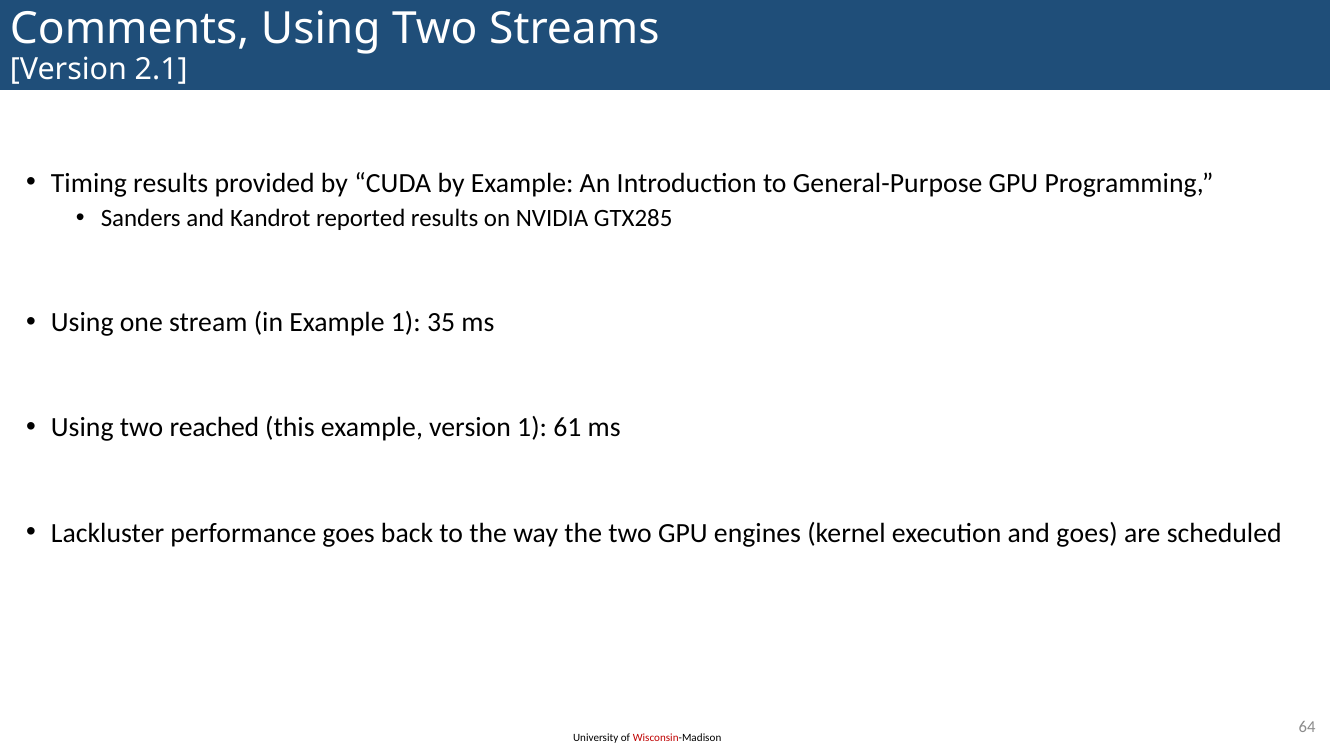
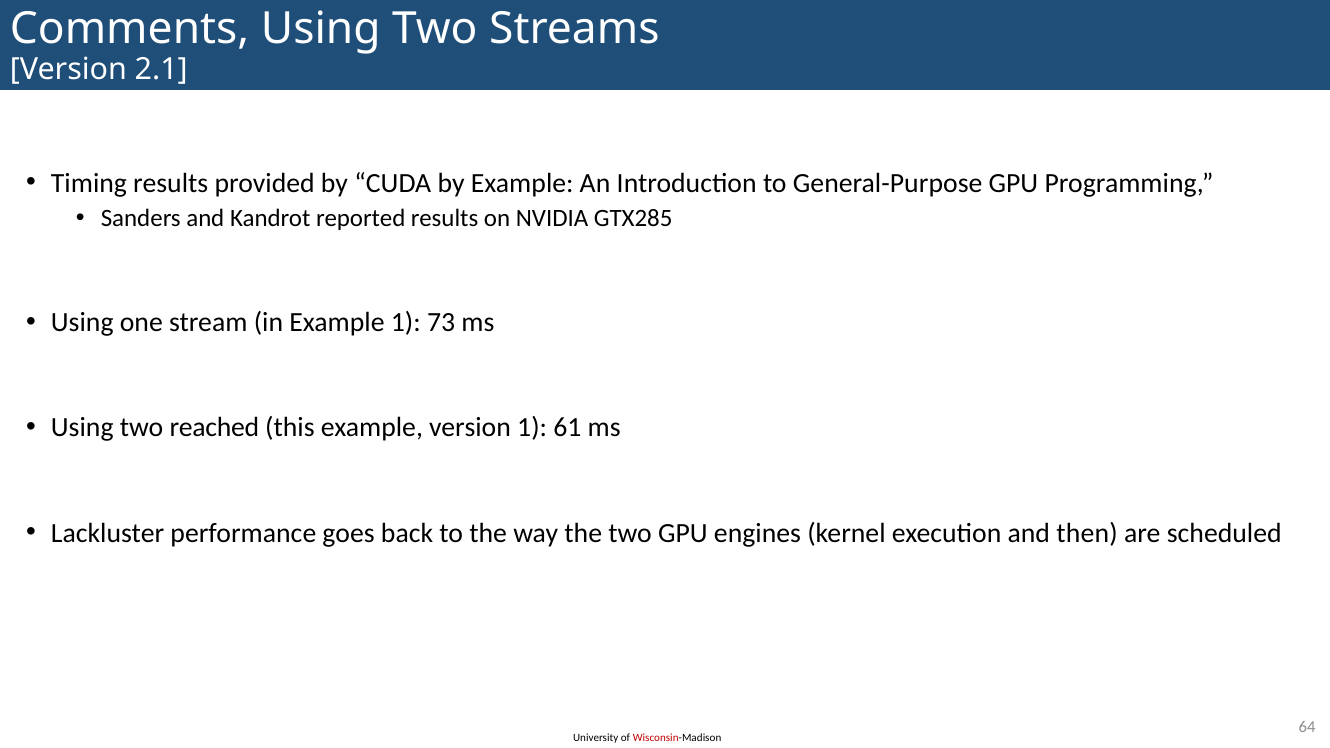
35: 35 -> 73 (441, 322)
and goes: goes -> then (1087, 533)
